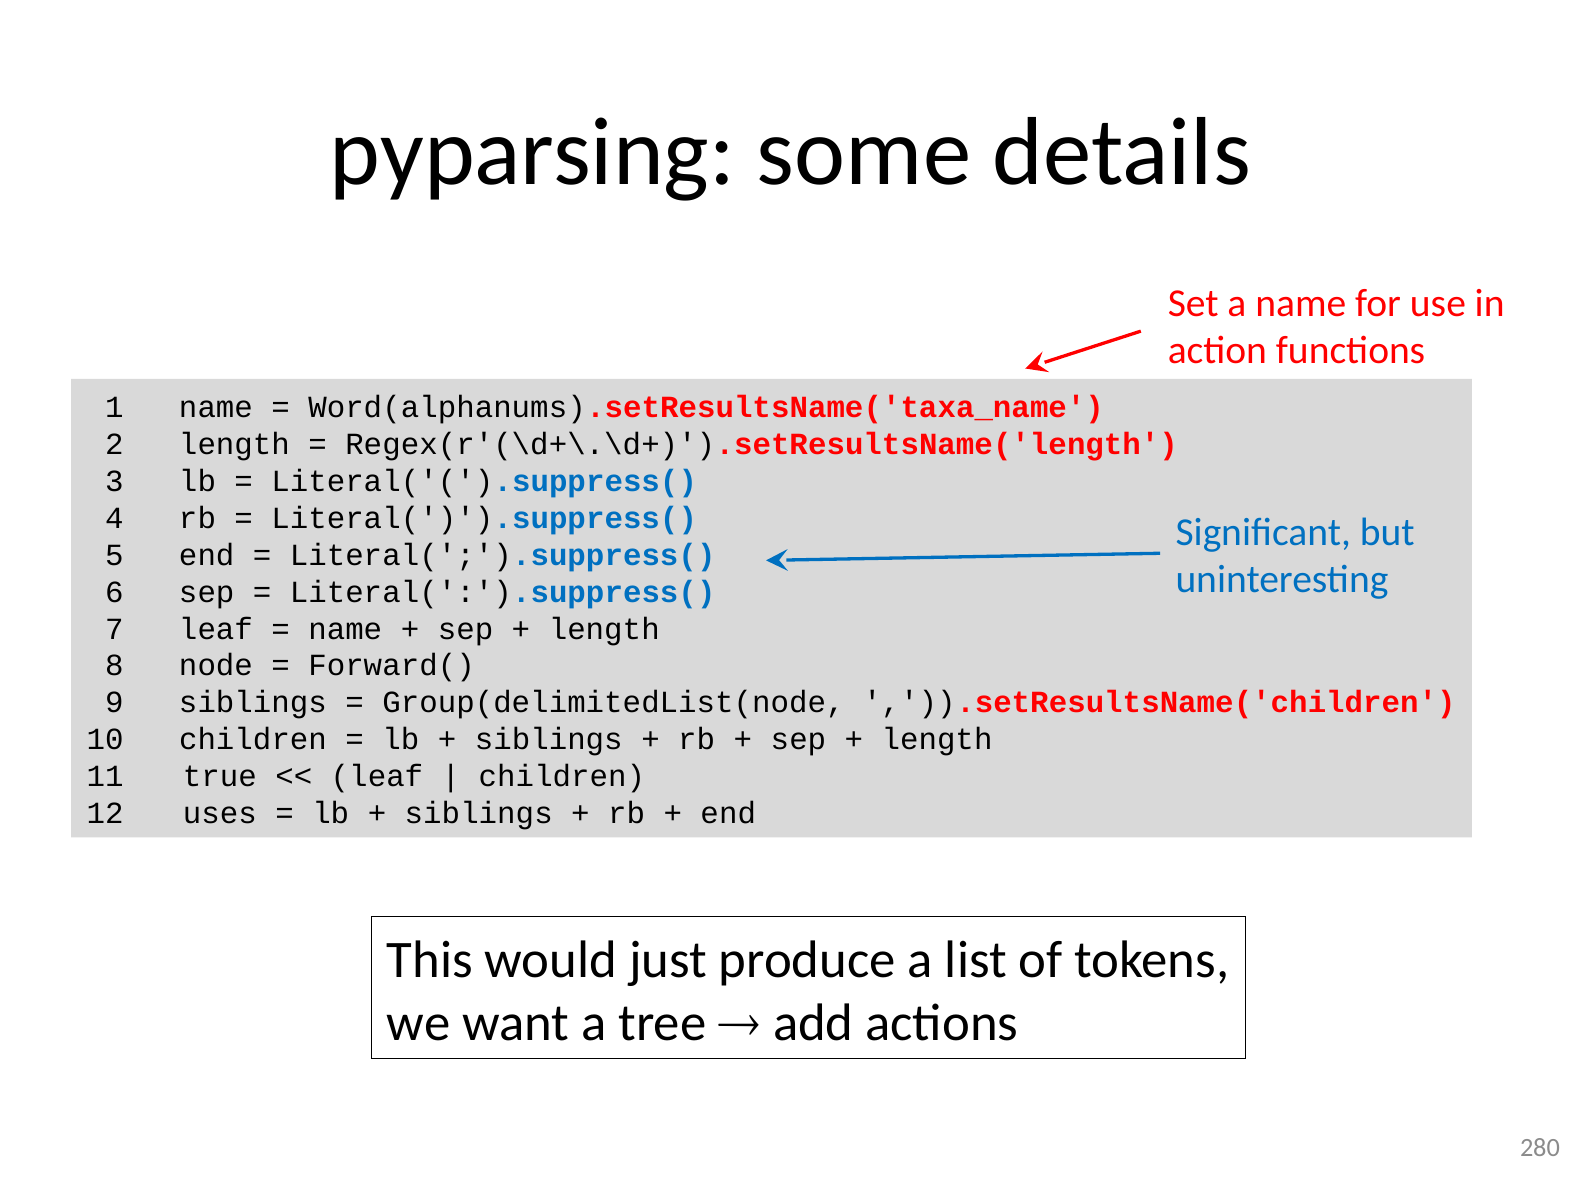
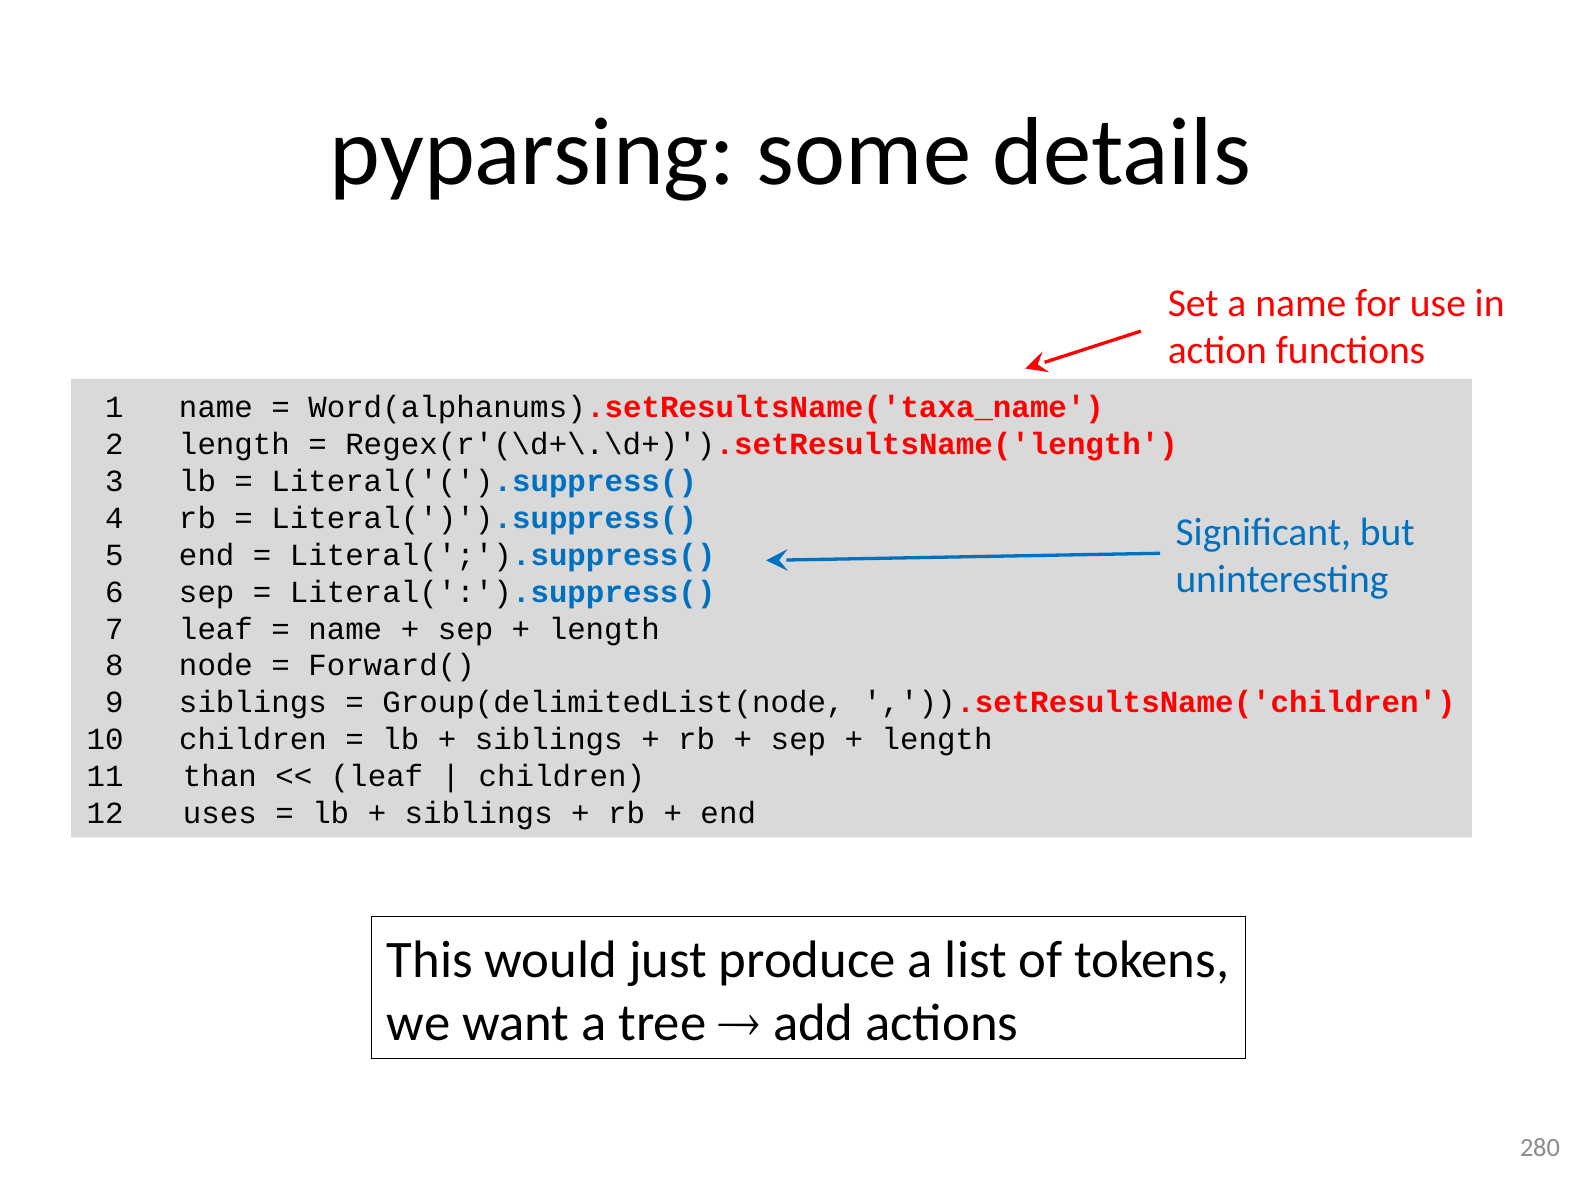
true: true -> than (220, 777)
